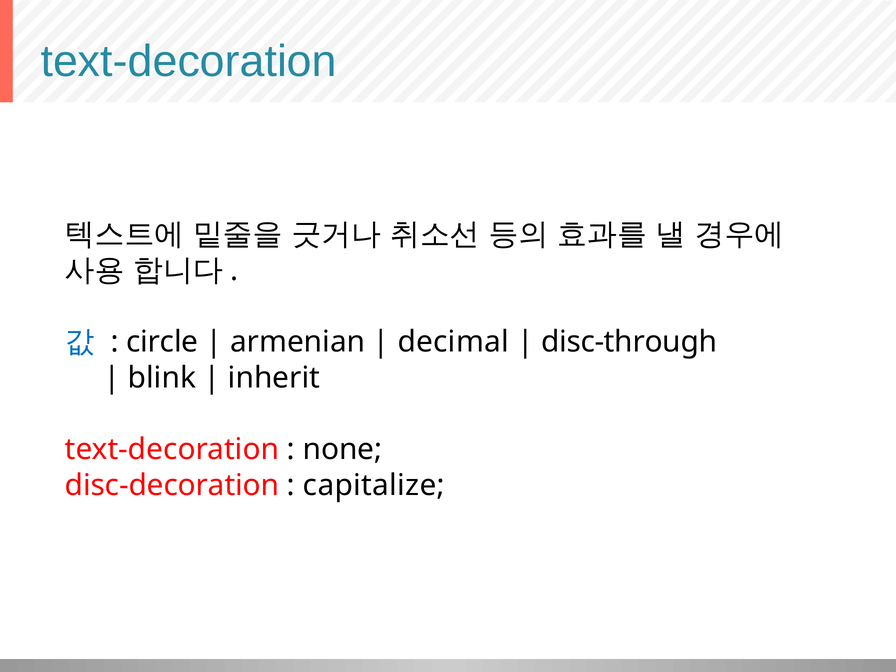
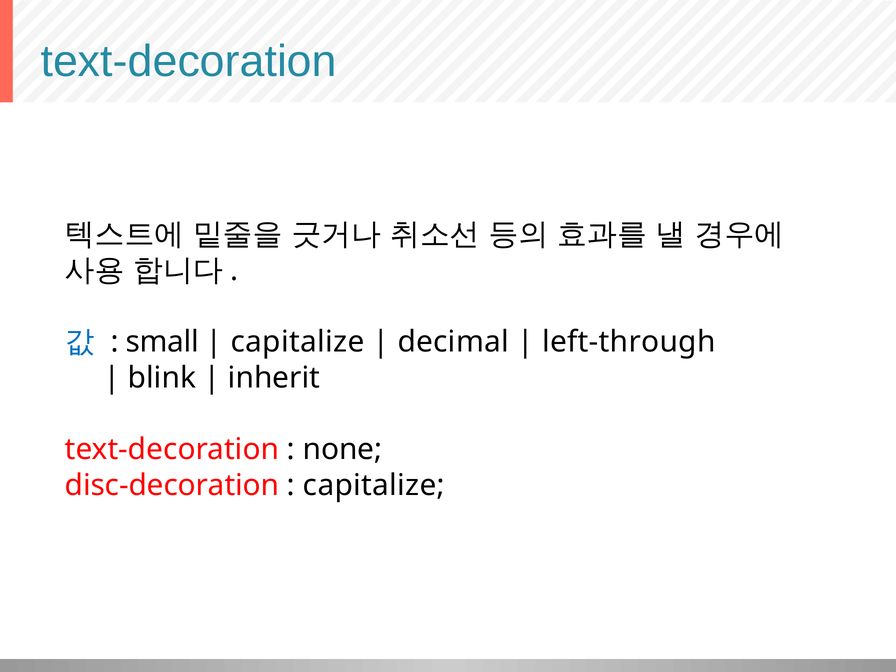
circle: circle -> small (162, 342)
armenian: armenian -> capitalize (298, 342)
disc-through: disc-through -> left-through (629, 342)
